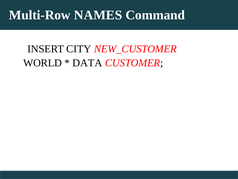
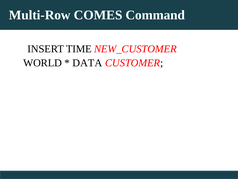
NAMES: NAMES -> COMES (98, 15)
CITY: CITY -> TIME (79, 49)
